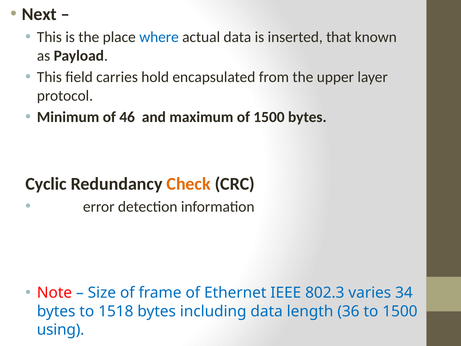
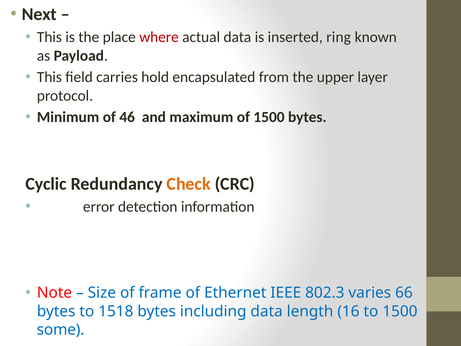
where colour: blue -> red (159, 37)
that: that -> ring (339, 37)
34: 34 -> 66 (404, 293)
36: 36 -> 16 (348, 311)
using: using -> some (61, 330)
